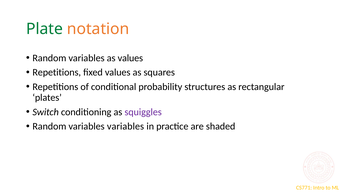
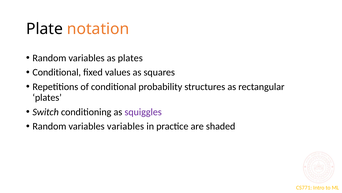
Plate colour: green -> black (44, 29)
as values: values -> plates (130, 58)
Repetitions: Repetitions -> Conditional (57, 72)
